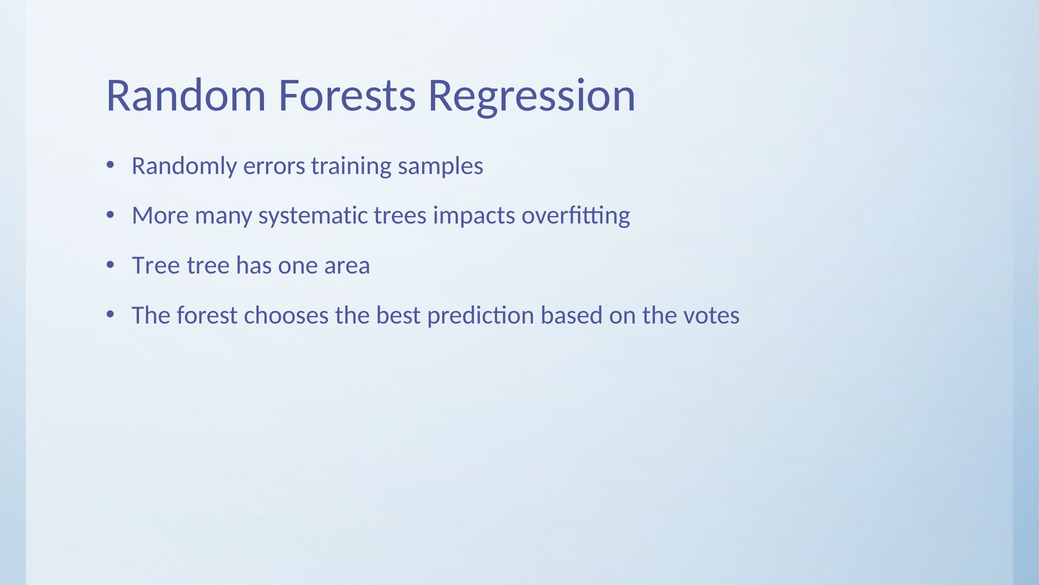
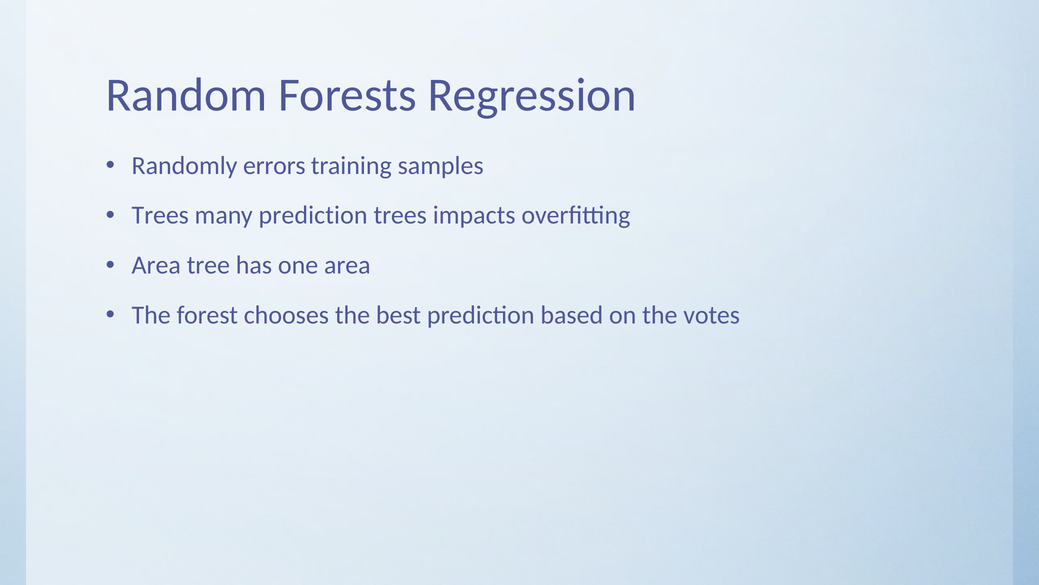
More: More -> Trees (160, 215)
many systematic: systematic -> prediction (313, 215)
Tree: Tree -> Area (156, 265)
